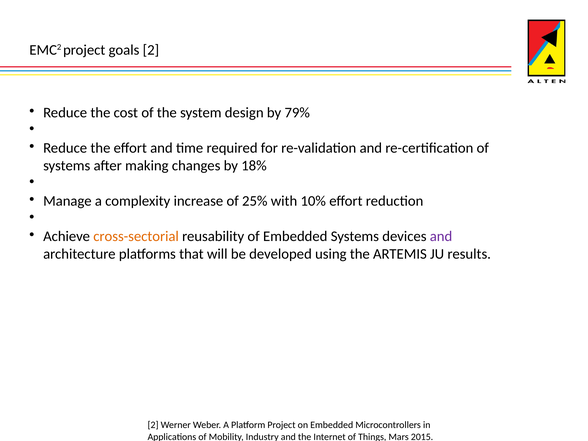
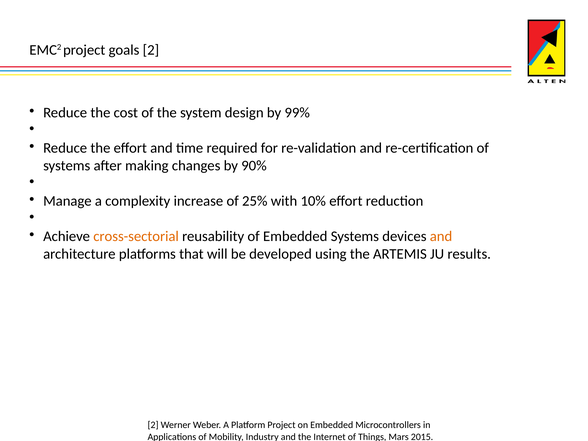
79%: 79% -> 99% (297, 113)
18%: 18% -> 90% (254, 166)
and colour: purple -> orange (441, 236)
